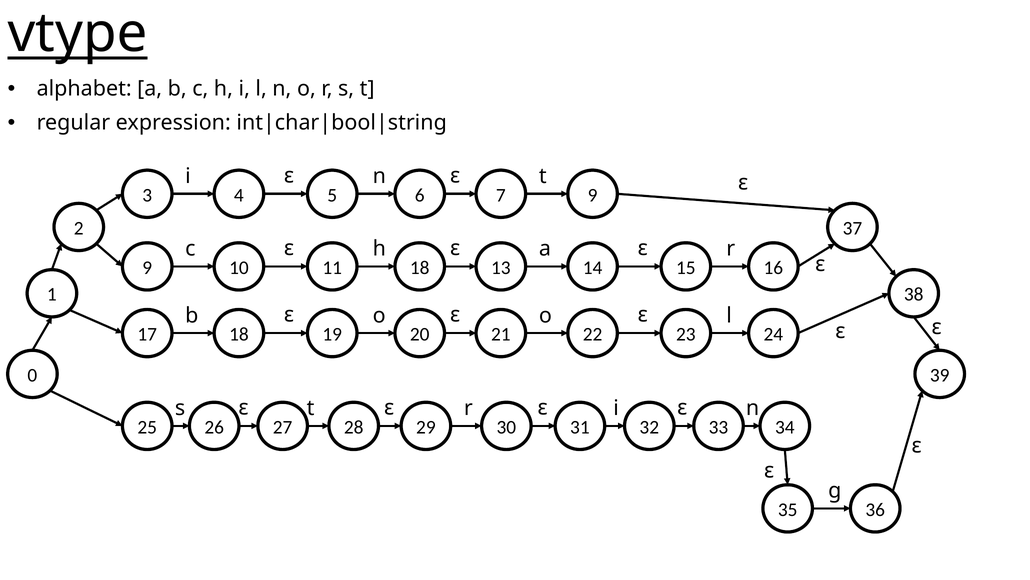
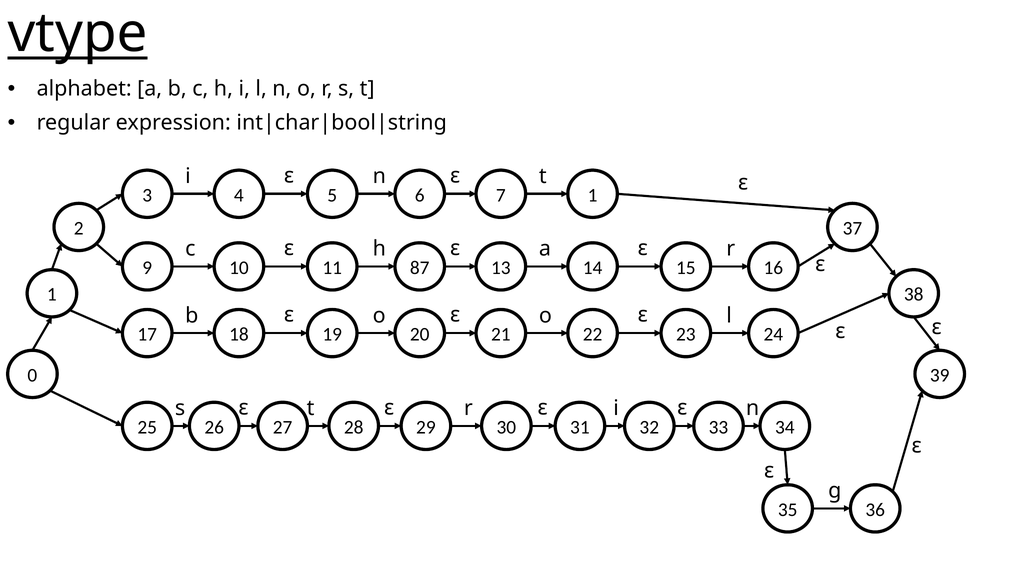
7 9: 9 -> 1 (593, 195)
10 18: 18 -> 87 (420, 267)
